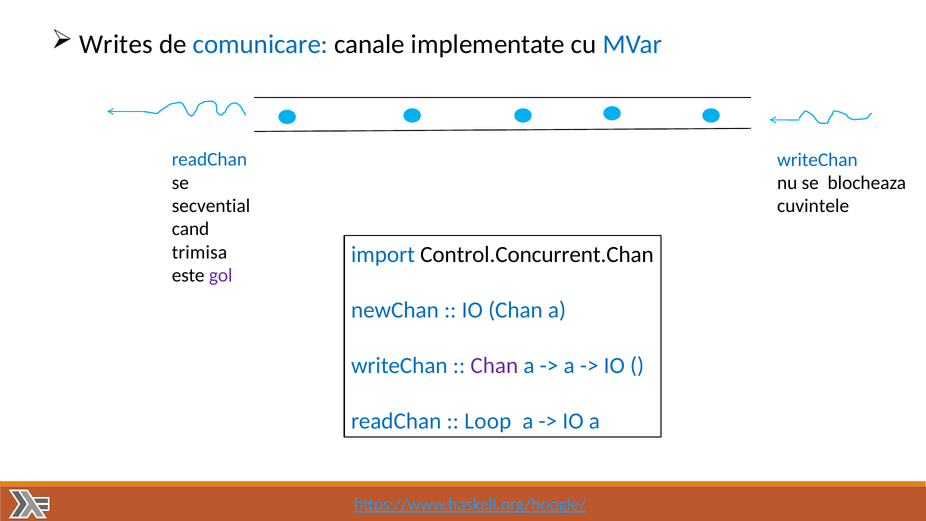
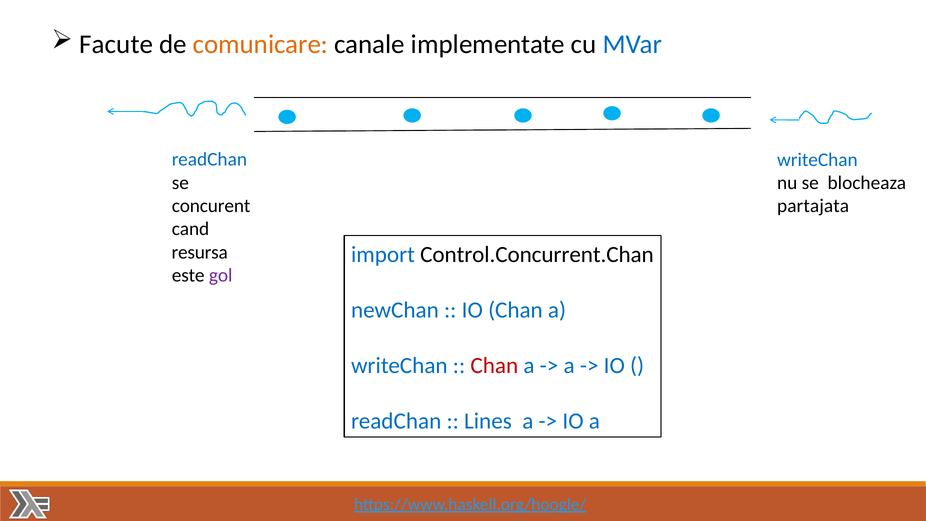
Writes: Writes -> Facute (116, 44)
comunicare colour: blue -> orange (261, 44)
secvential: secvential -> concurent (211, 206)
cuvintele: cuvintele -> partajata (813, 206)
trimisa: trimisa -> resursa (200, 252)
Chan colour: purple -> red (494, 366)
Loop: Loop -> Lines (488, 421)
